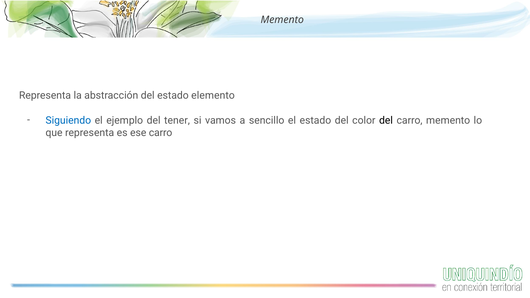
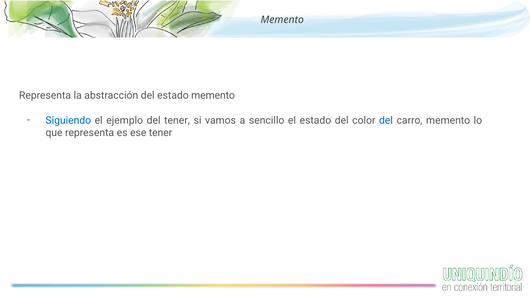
estado elemento: elemento -> memento (213, 96)
del colour: black -> blue (386, 120)
ese carro: carro -> tener (161, 133)
